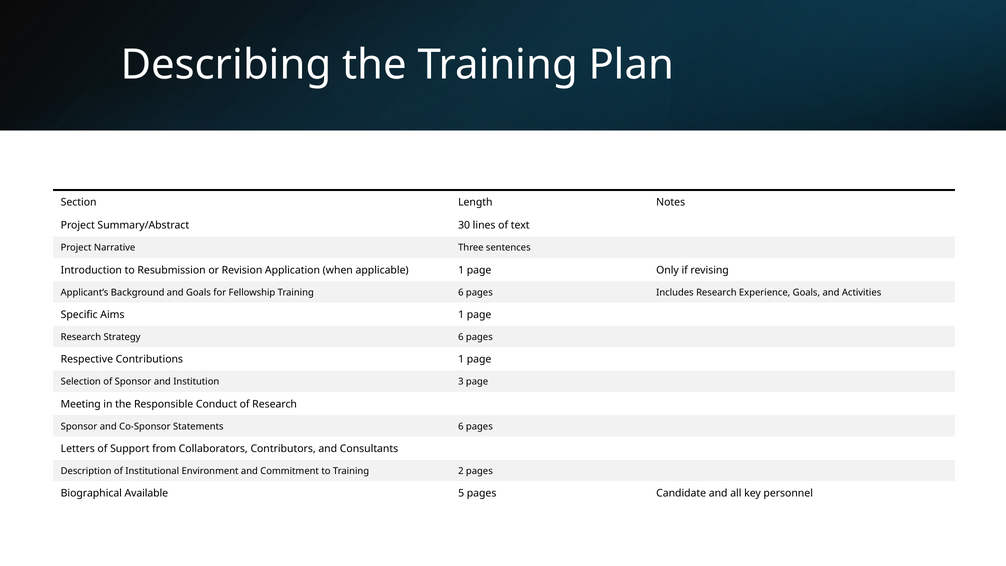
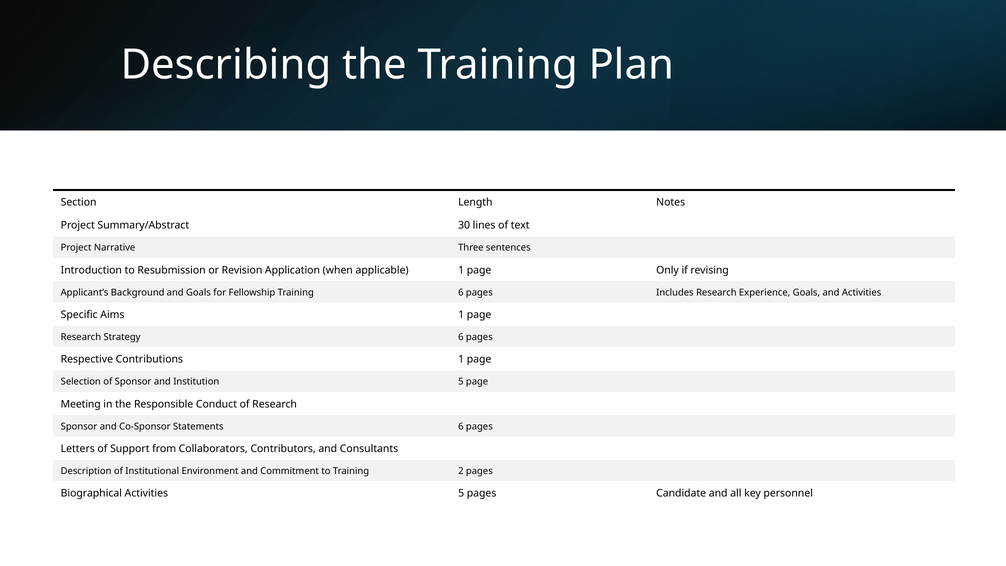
Institution 3: 3 -> 5 (461, 382)
Biographical Available: Available -> Activities (146, 493)
